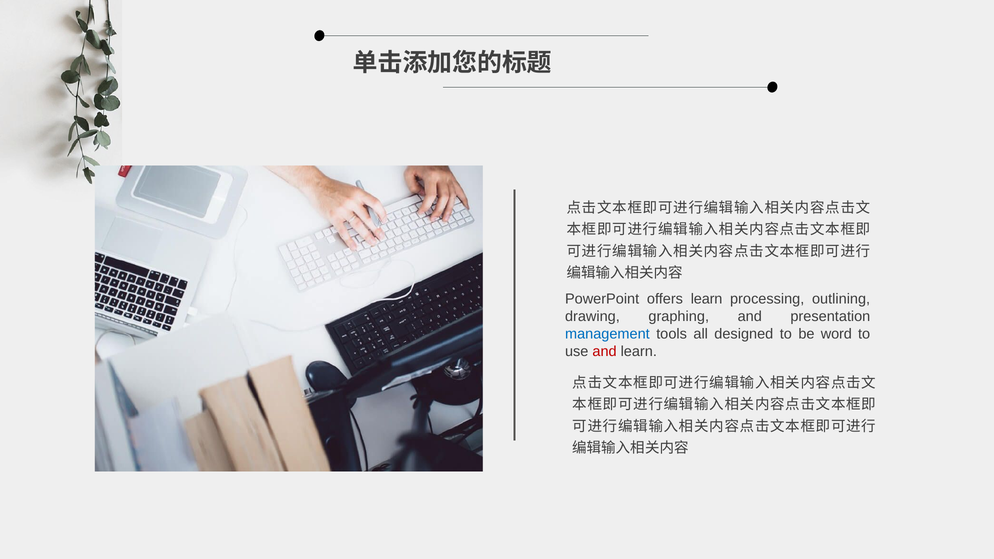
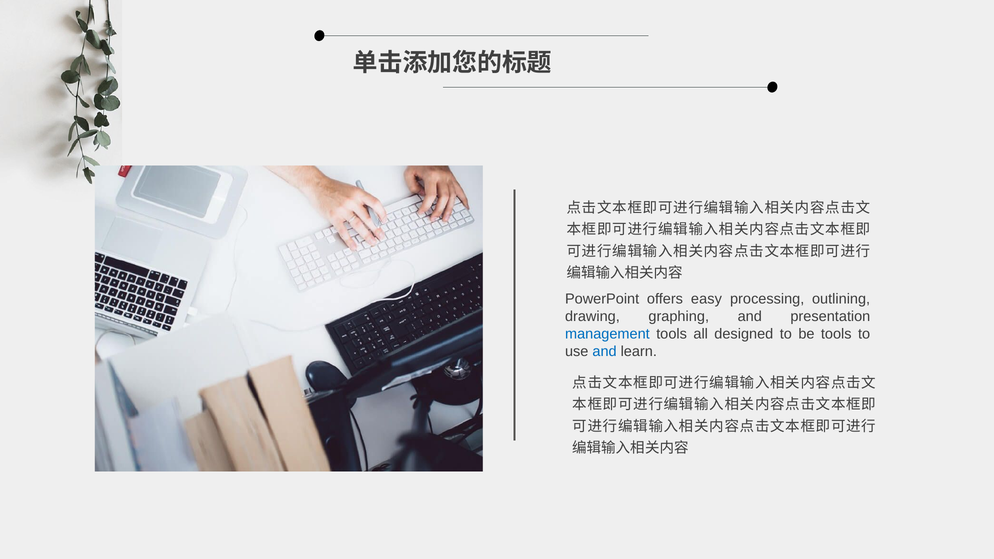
offers learn: learn -> easy (706, 299)
be word: word -> tools (836, 334)
and colour: red -> blue (605, 351)
